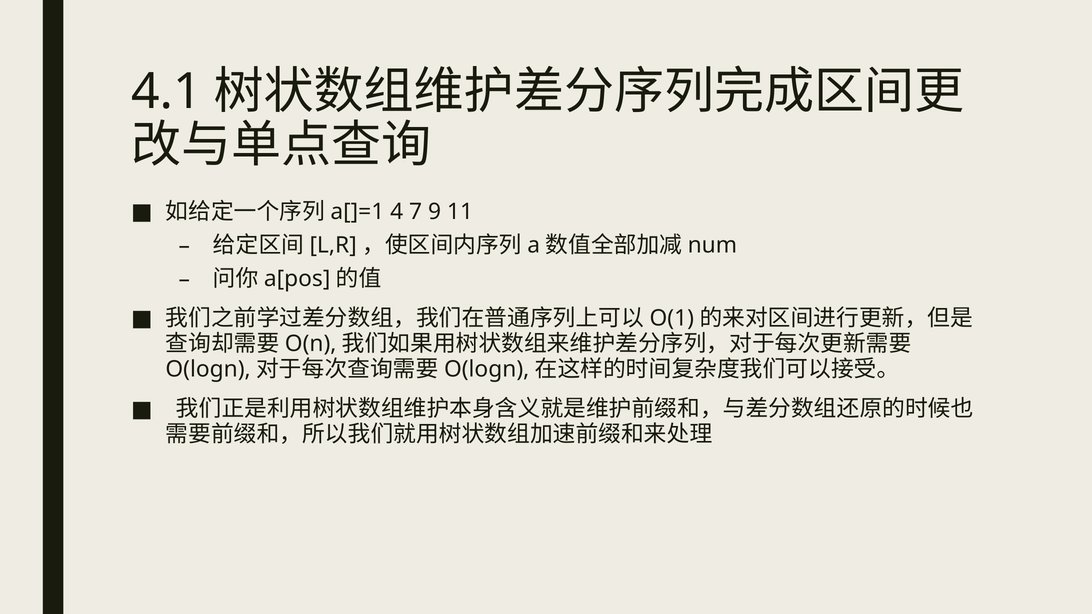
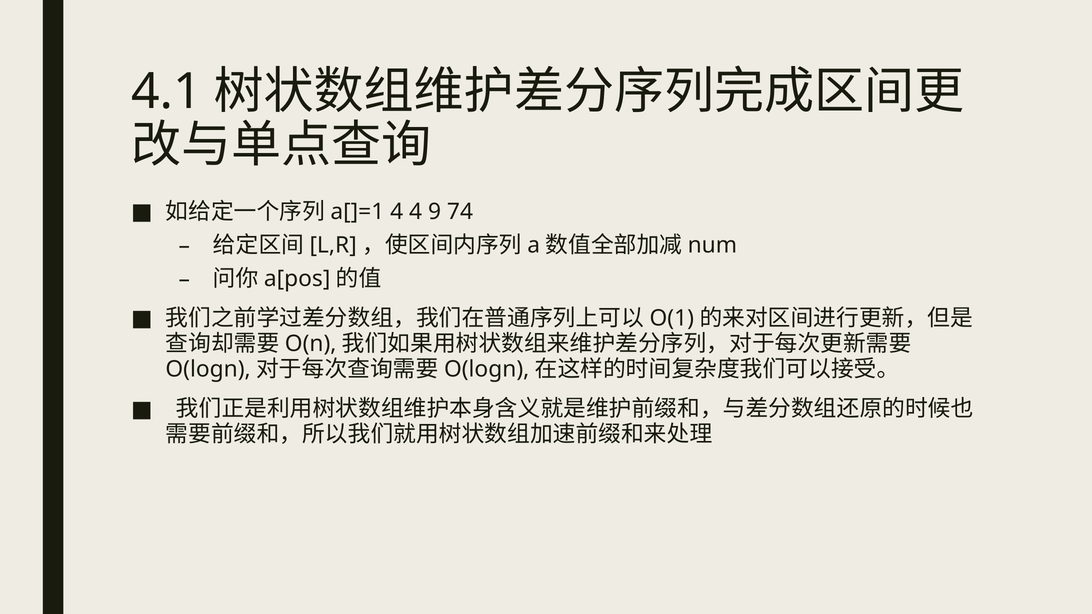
4 7: 7 -> 4 (416, 212)
11: 11 -> 74 (460, 212)
